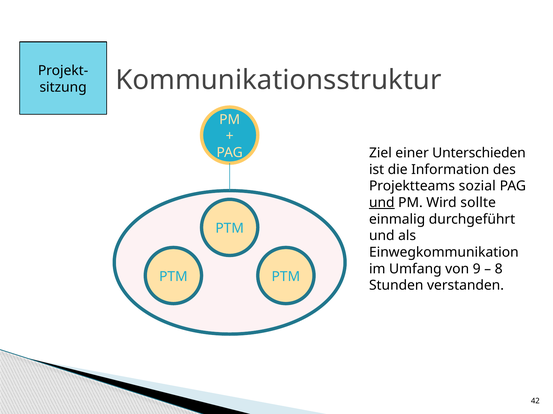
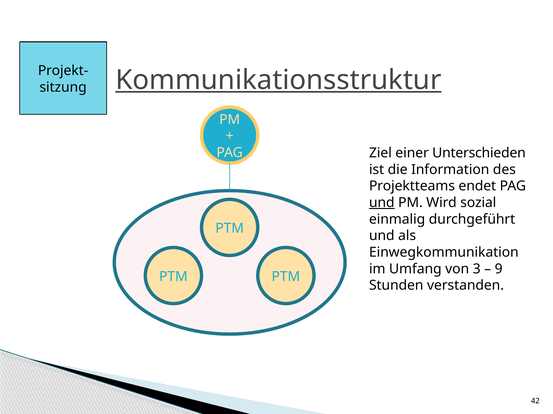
Kommunikationsstruktur underline: none -> present (278, 80)
sozial: sozial -> endet (477, 186)
sollte: sollte -> sozial (478, 203)
9: 9 -> 3 (477, 269)
8: 8 -> 9 (499, 269)
